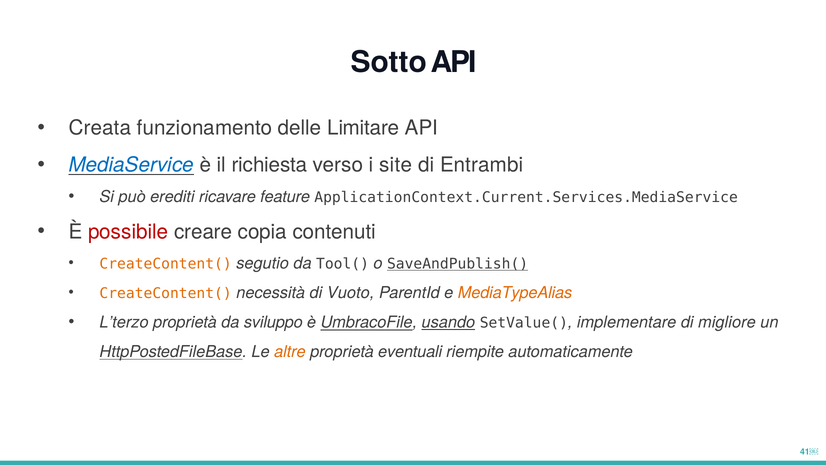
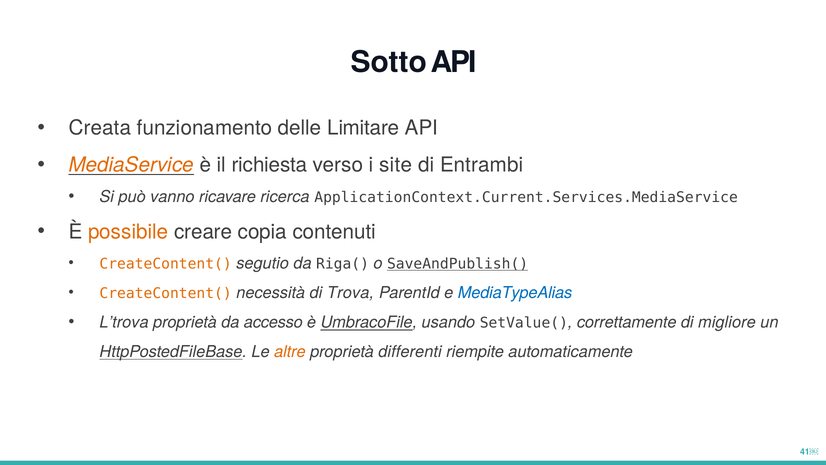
MediaService colour: blue -> orange (131, 165)
erediti: erediti -> vanno (172, 197)
feature: feature -> ricerca (285, 197)
possibile colour: red -> orange (128, 232)
Tool(: Tool( -> Riga( (343, 264)
Vuoto: Vuoto -> Trova (351, 293)
MediaTypeAlias colour: orange -> blue (515, 293)
L’terzo: L’terzo -> L’trova (124, 322)
sviluppo: sviluppo -> accesso (273, 322)
usando underline: present -> none (448, 322)
implementare: implementare -> correttamente (627, 322)
eventuali: eventuali -> differenti (410, 351)
